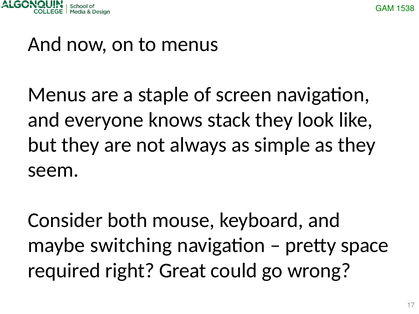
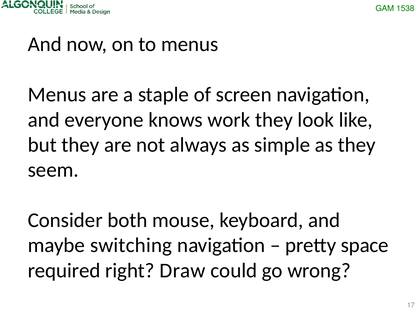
stack: stack -> work (229, 120)
Great: Great -> Draw (183, 271)
